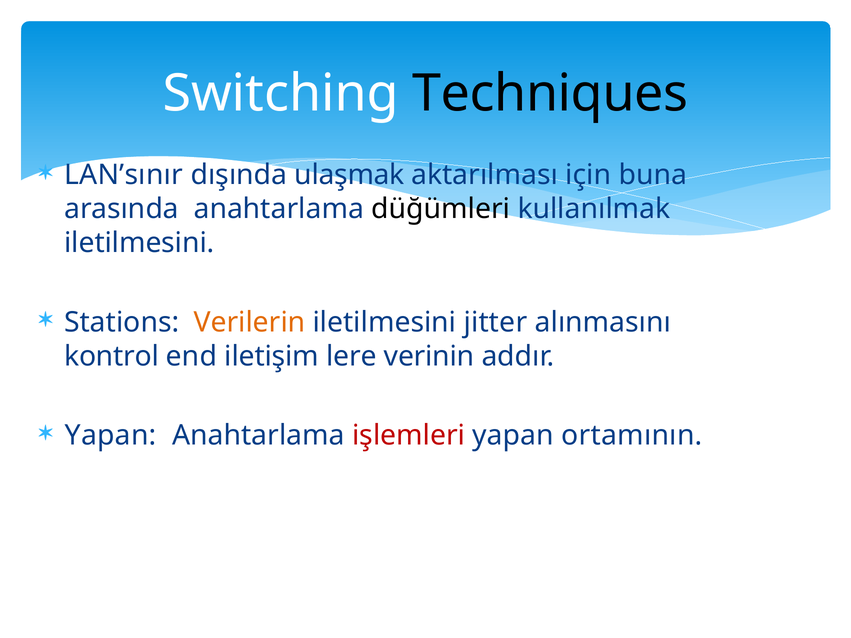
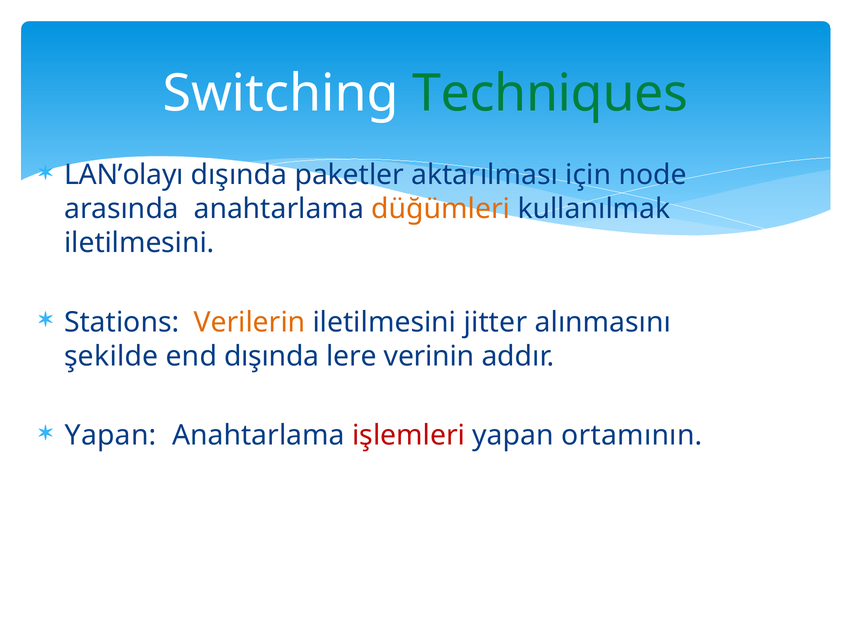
Techniques colour: black -> green (550, 93)
LAN’sınır: LAN’sınır -> LAN’olayı (124, 175)
ulaşmak: ulaşmak -> paketler (349, 175)
buna: buna -> node (653, 175)
düğümleri colour: black -> orange (441, 209)
kontrol: kontrol -> şekilde (111, 356)
end iletişim: iletişim -> dışında (272, 356)
